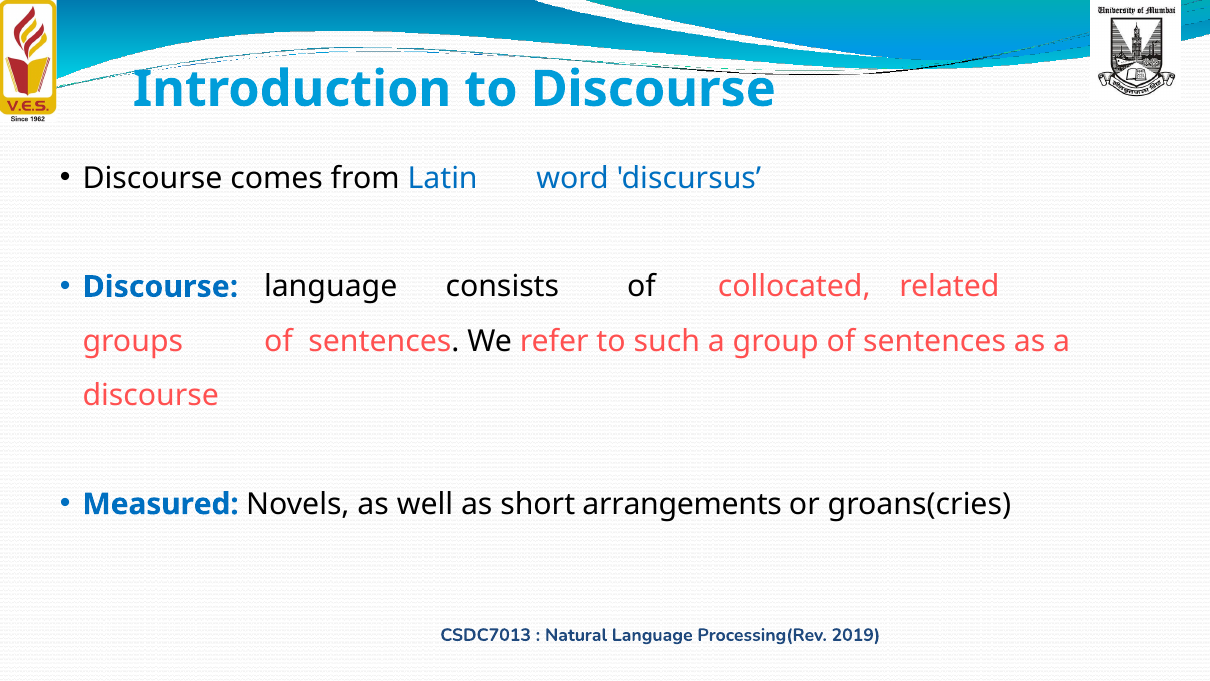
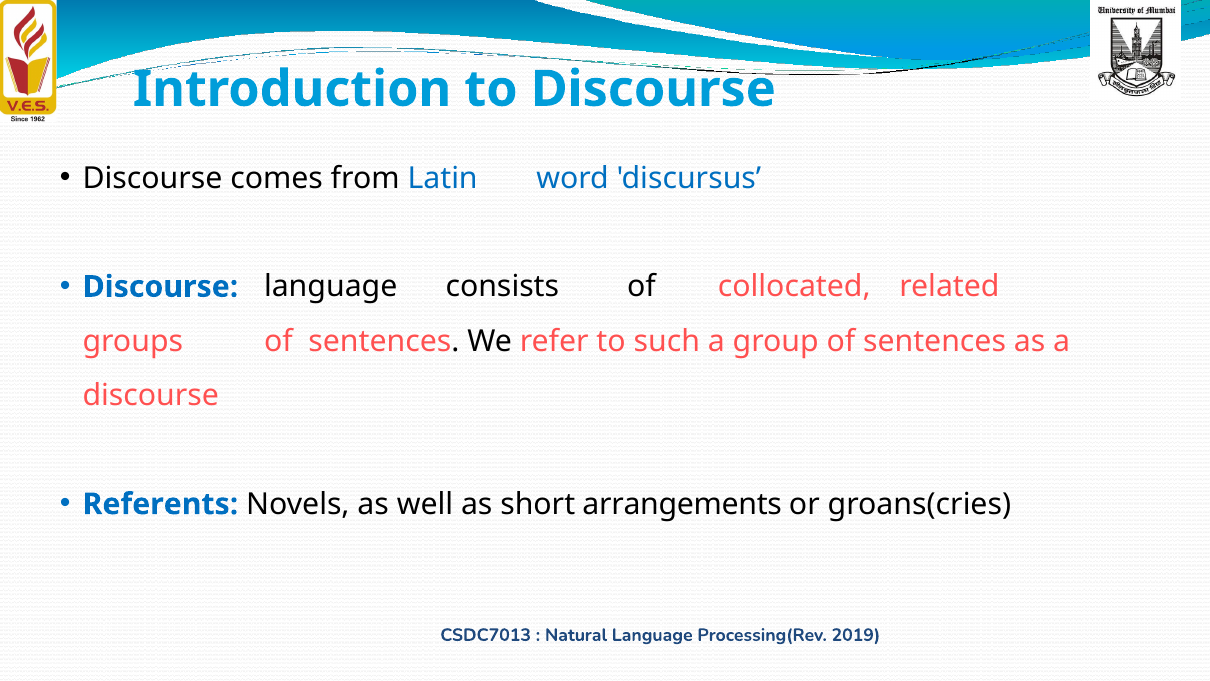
Measured: Measured -> Referents (160, 504)
